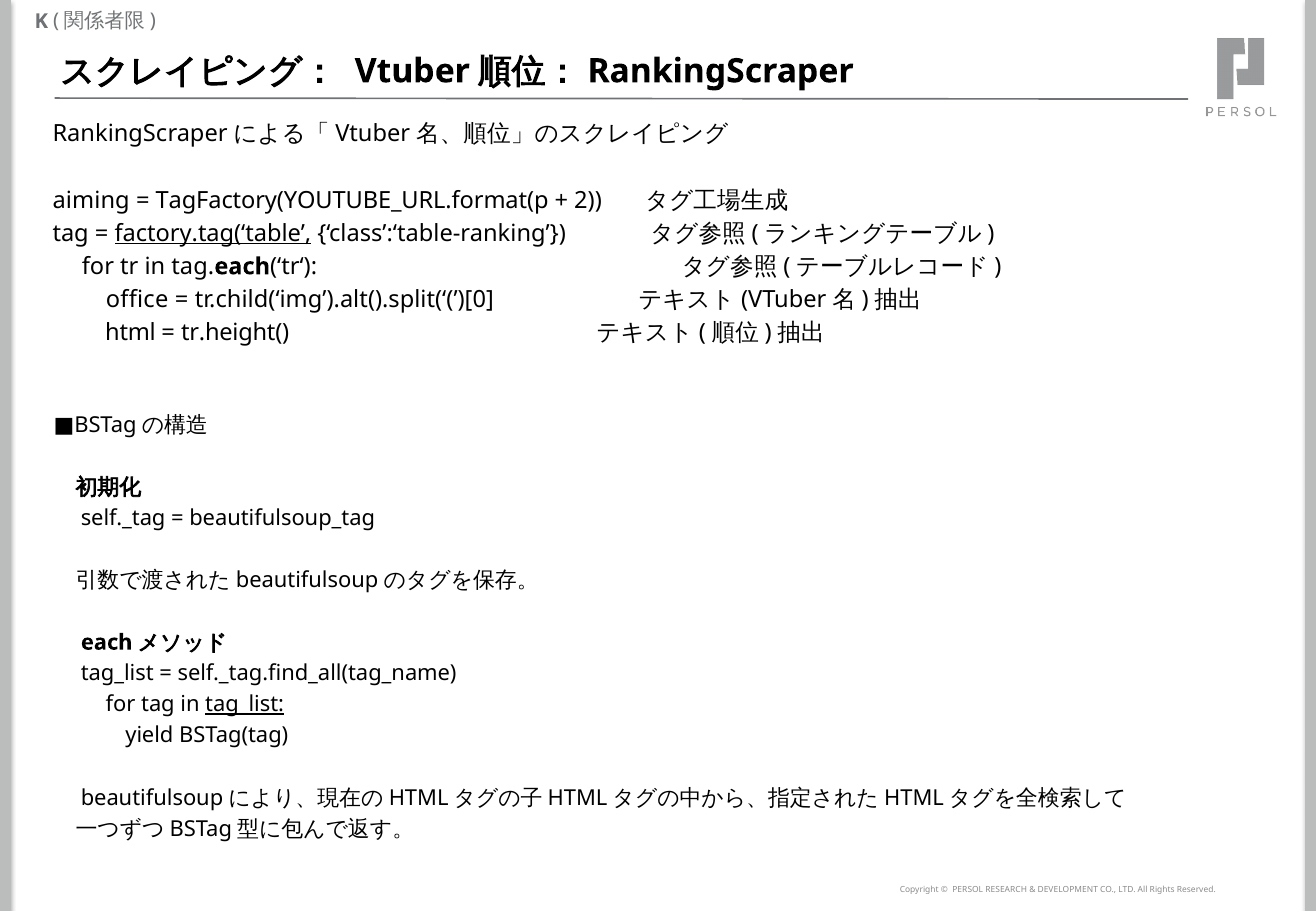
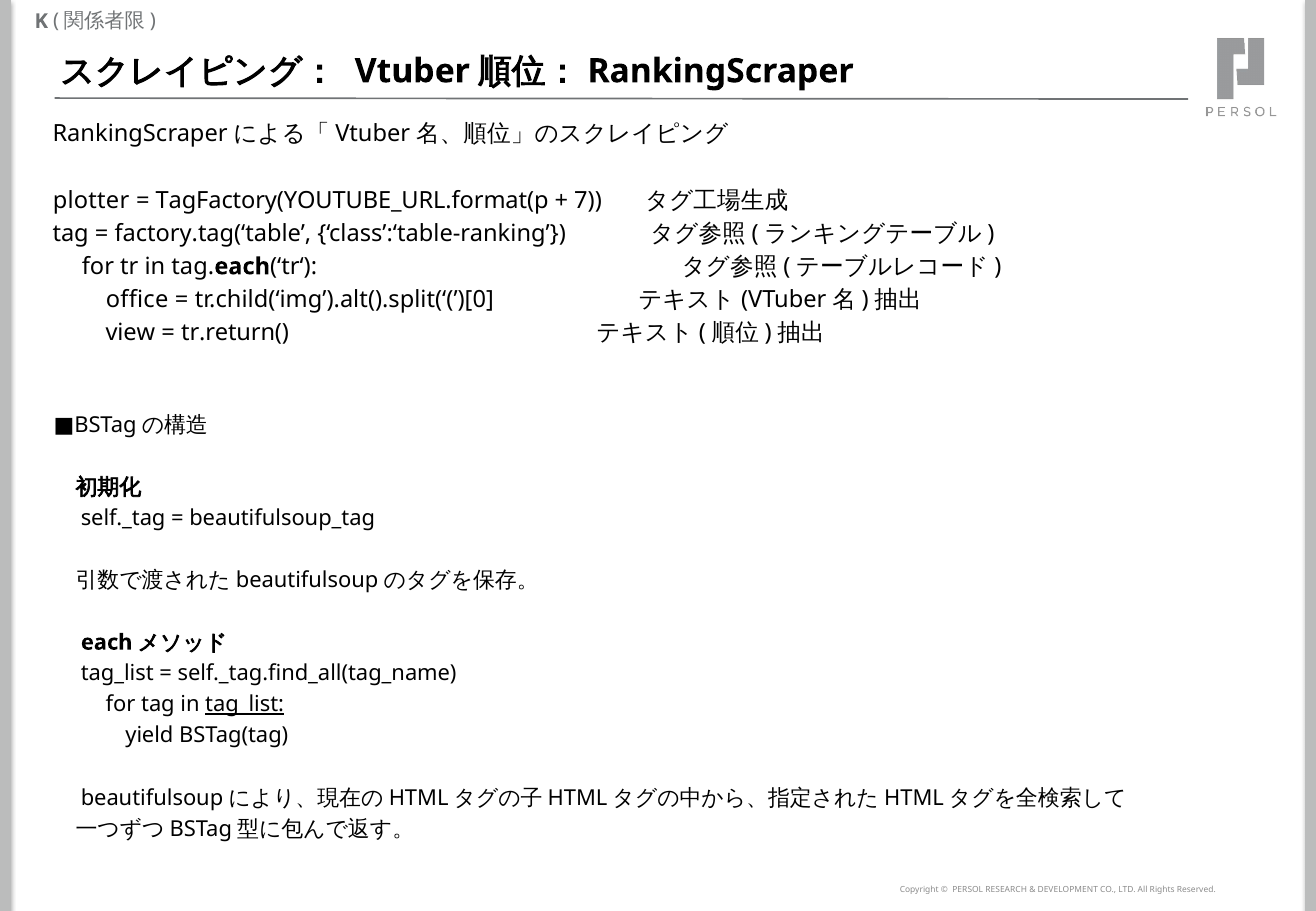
aiming: aiming -> plotter (91, 200)
2: 2 -> 7 (588, 200)
factory.tag(‘table underline: present -> none (213, 233)
html: html -> view (130, 333)
tr.height(: tr.height( -> tr.return( (235, 333)
